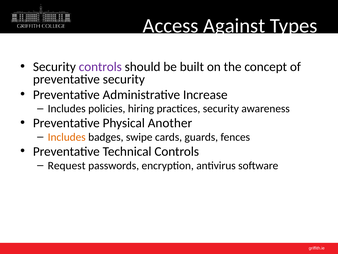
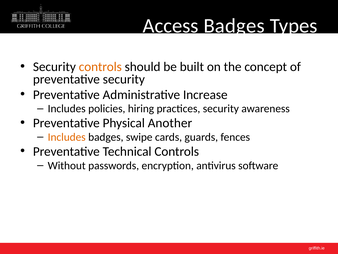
Access Against: Against -> Badges (234, 26)
controls colour: purple -> orange (100, 67)
Request: Request -> Without (67, 165)
